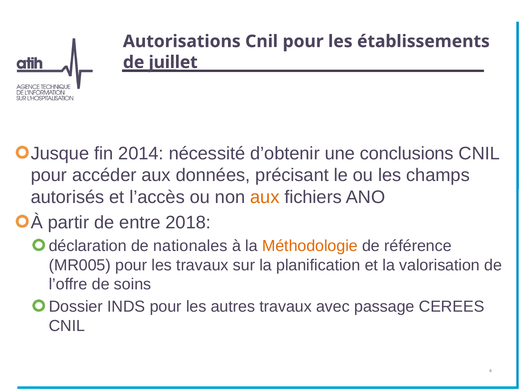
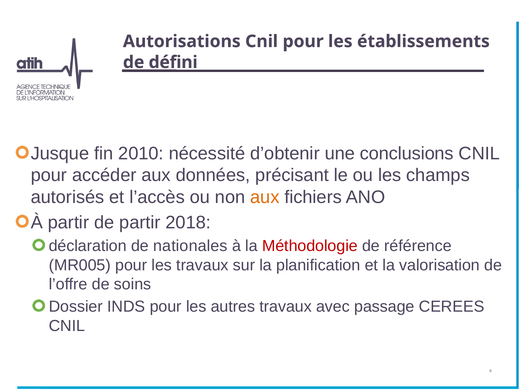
juillet: juillet -> défini (173, 62)
2014: 2014 -> 2010 (141, 154)
de entre: entre -> partir (140, 223)
Méthodologie colour: orange -> red (310, 246)
